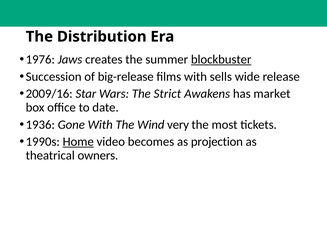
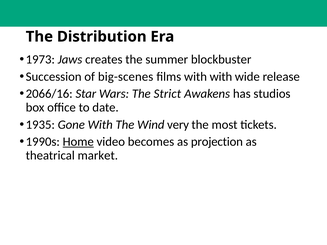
1976: 1976 -> 1973 (40, 60)
blockbuster underline: present -> none (221, 60)
big-release: big-release -> big-scenes (126, 77)
with sells: sells -> with (221, 77)
2009/16: 2009/16 -> 2066/16 (49, 94)
market: market -> studios (272, 94)
1936: 1936 -> 1935 (40, 125)
owners: owners -> market (98, 156)
